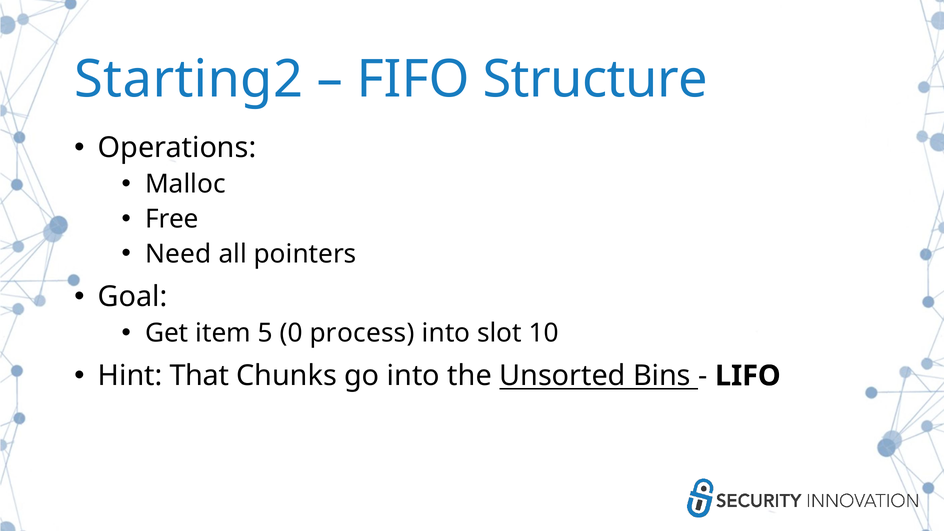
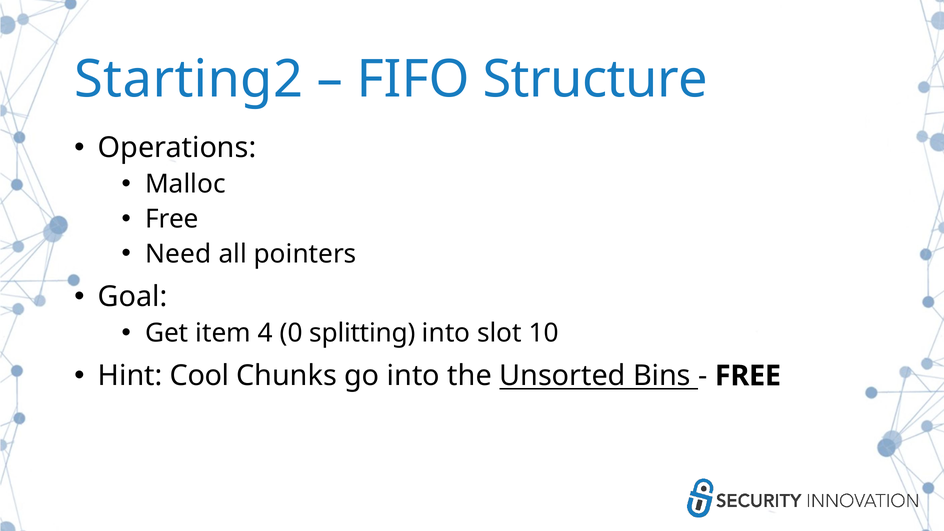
5: 5 -> 4 (265, 333)
process: process -> splitting (362, 333)
That: That -> Cool (199, 376)
LIFO: LIFO -> FREE (748, 376)
